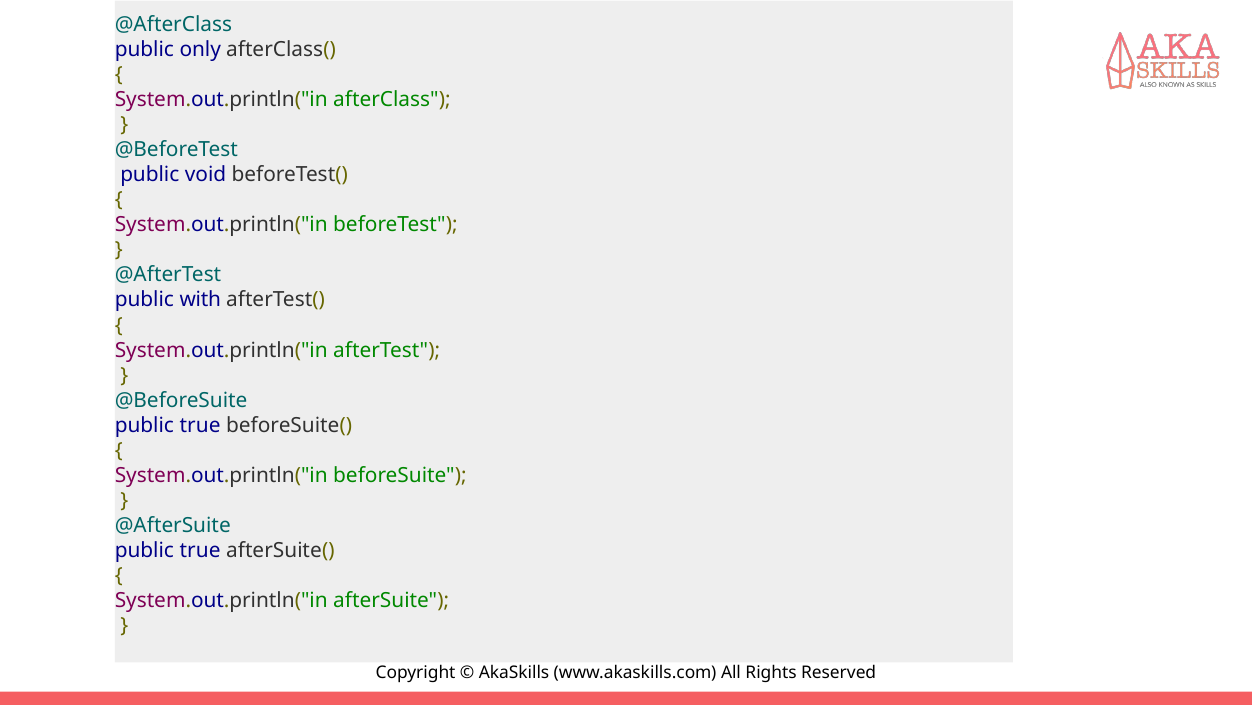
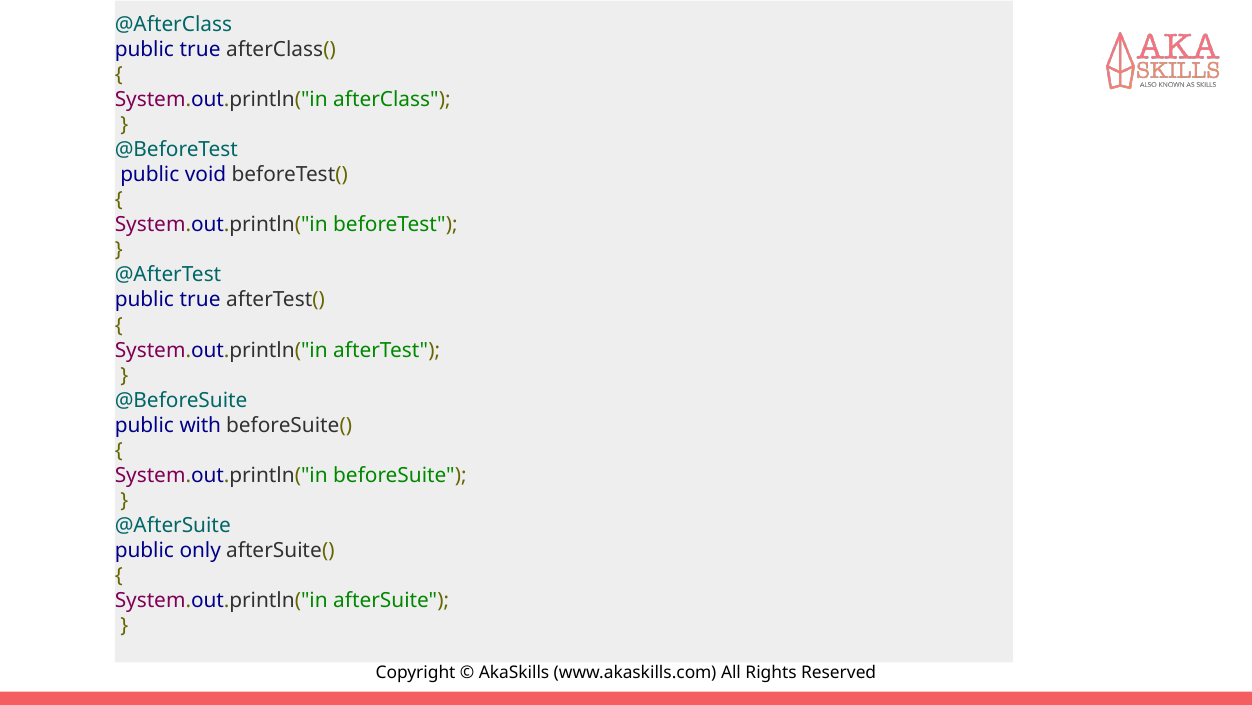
only: only -> true (200, 49)
with: with -> true (200, 300)
true: true -> with (200, 425)
true: true -> only (200, 550)
